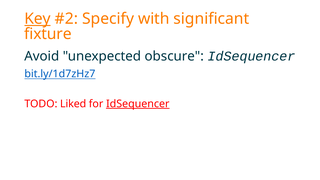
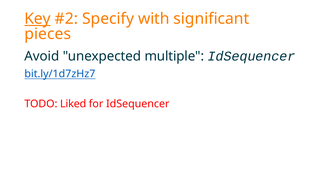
fixture: fixture -> pieces (48, 34)
obscure: obscure -> multiple (174, 56)
IdSequencer underline: present -> none (138, 104)
